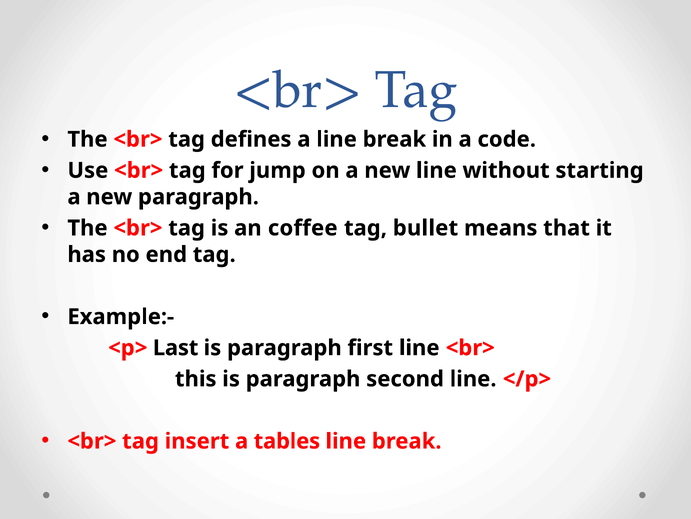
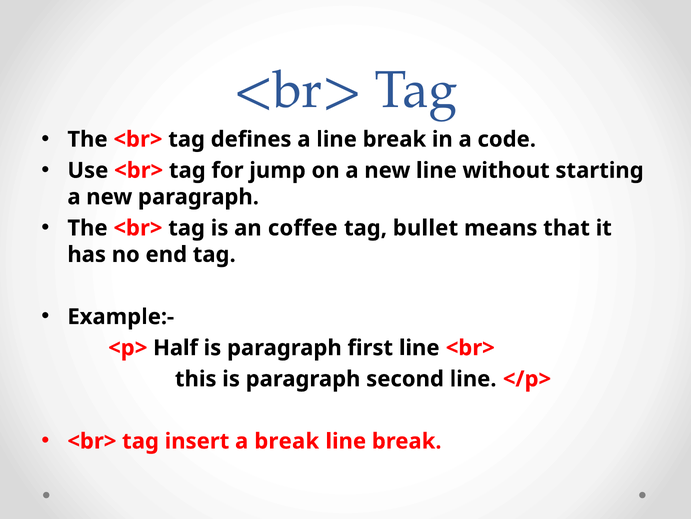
Last: Last -> Half (176, 347)
a tables: tables -> break (287, 441)
